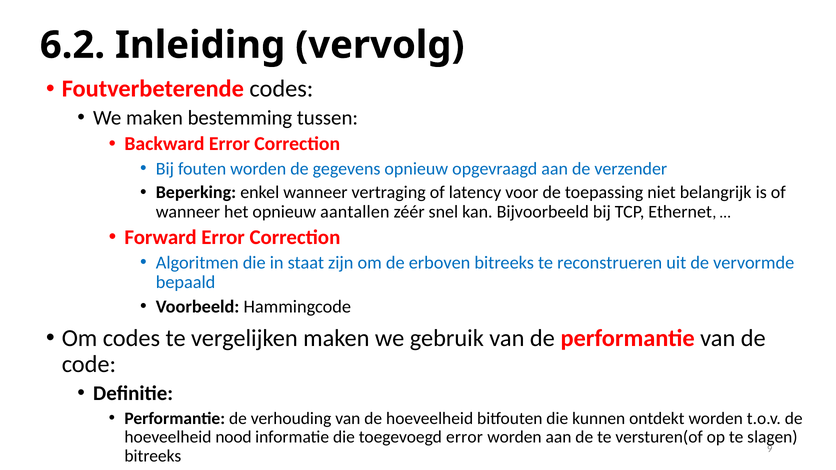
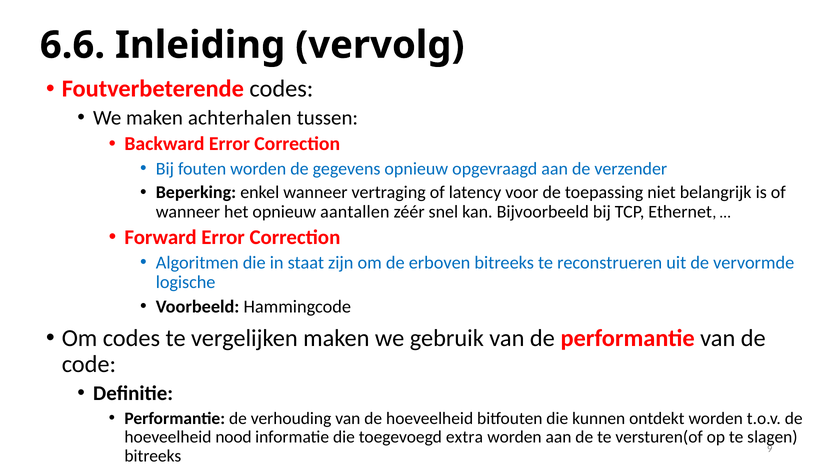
6.2: 6.2 -> 6.6 (72, 45)
bestemming: bestemming -> achterhalen (240, 118)
bepaald: bepaald -> logische (186, 283)
toegevoegd error: error -> extra (464, 437)
